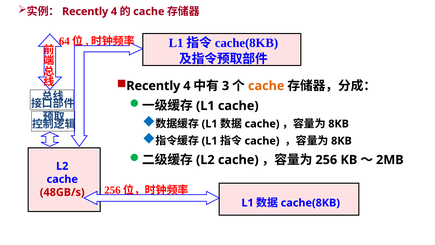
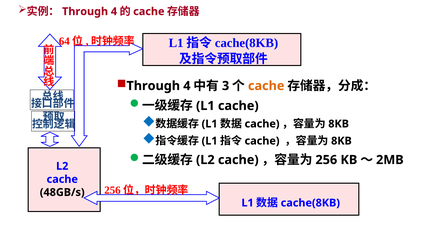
Recently: Recently -> Through (85, 11)
Recently: Recently -> Through (153, 86)
48GB/s colour: red -> black (62, 192)
